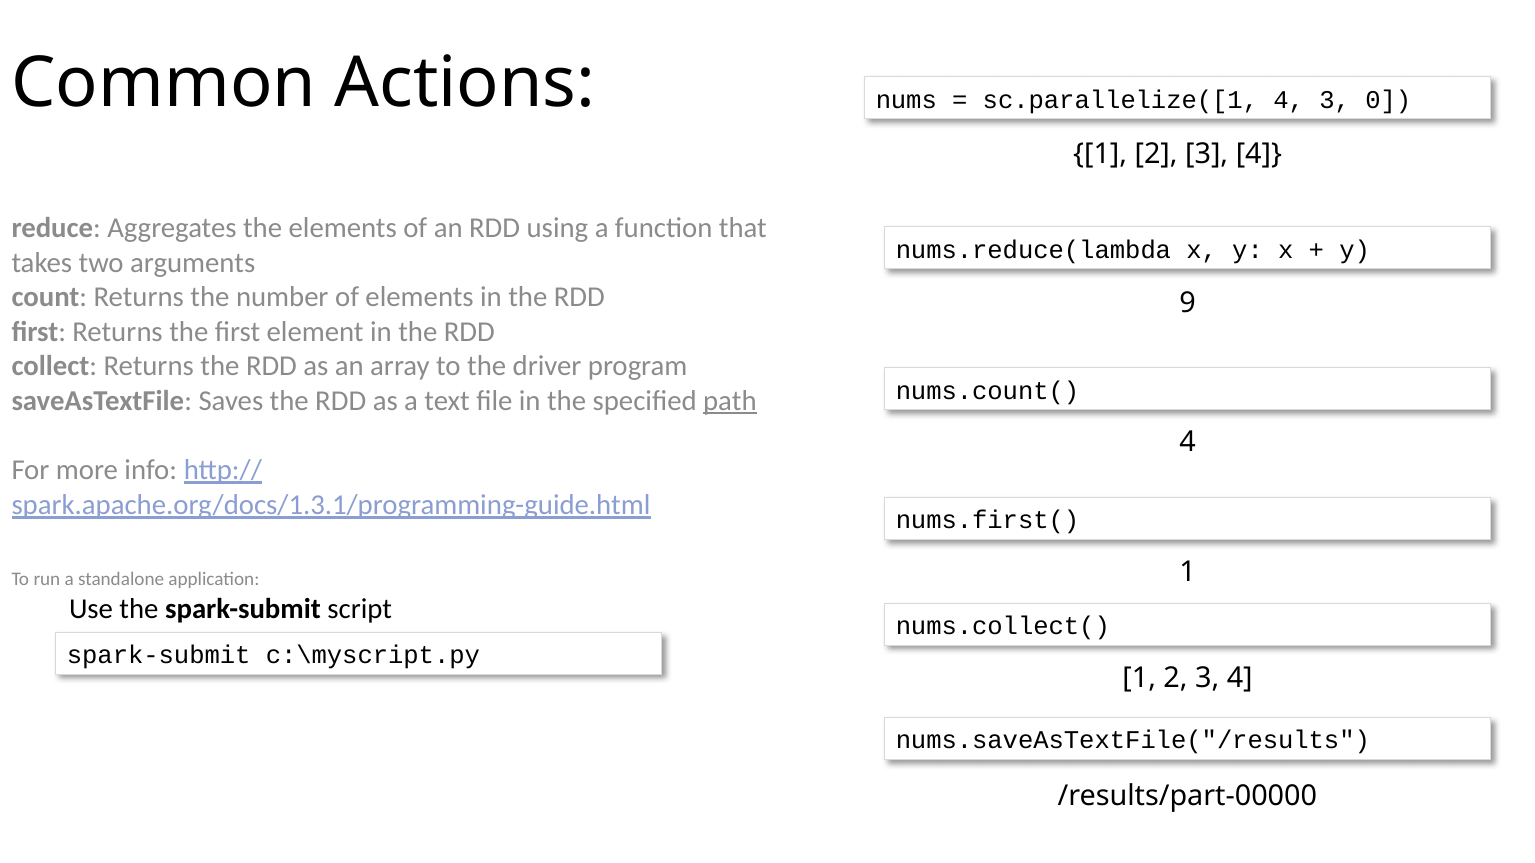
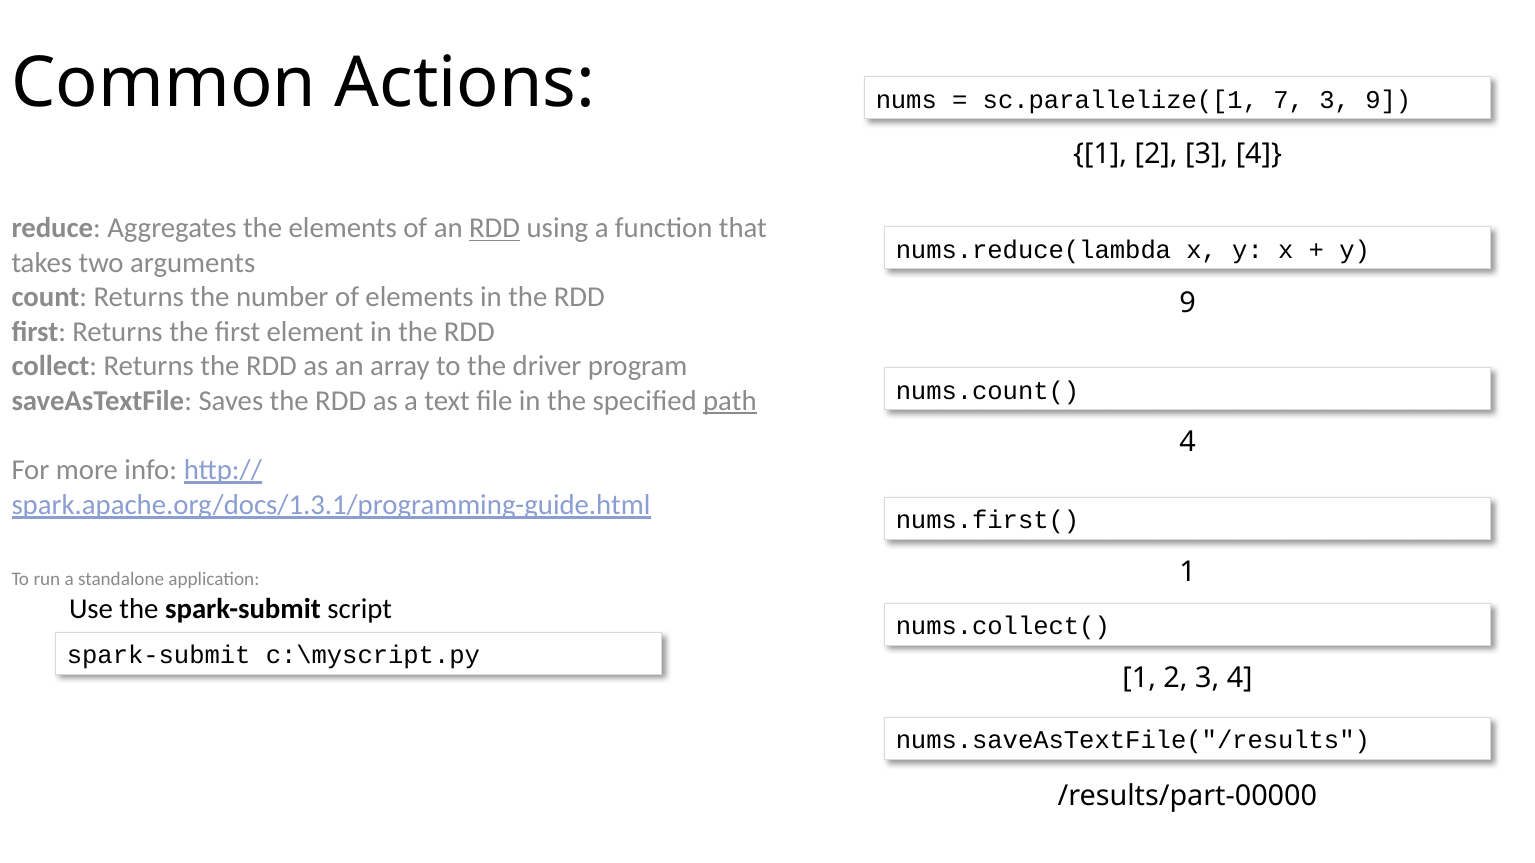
sc.parallelize([1 4: 4 -> 7 (1289, 100)
3 0: 0 -> 9 (1388, 100)
RDD underline: none -> present (495, 228)
